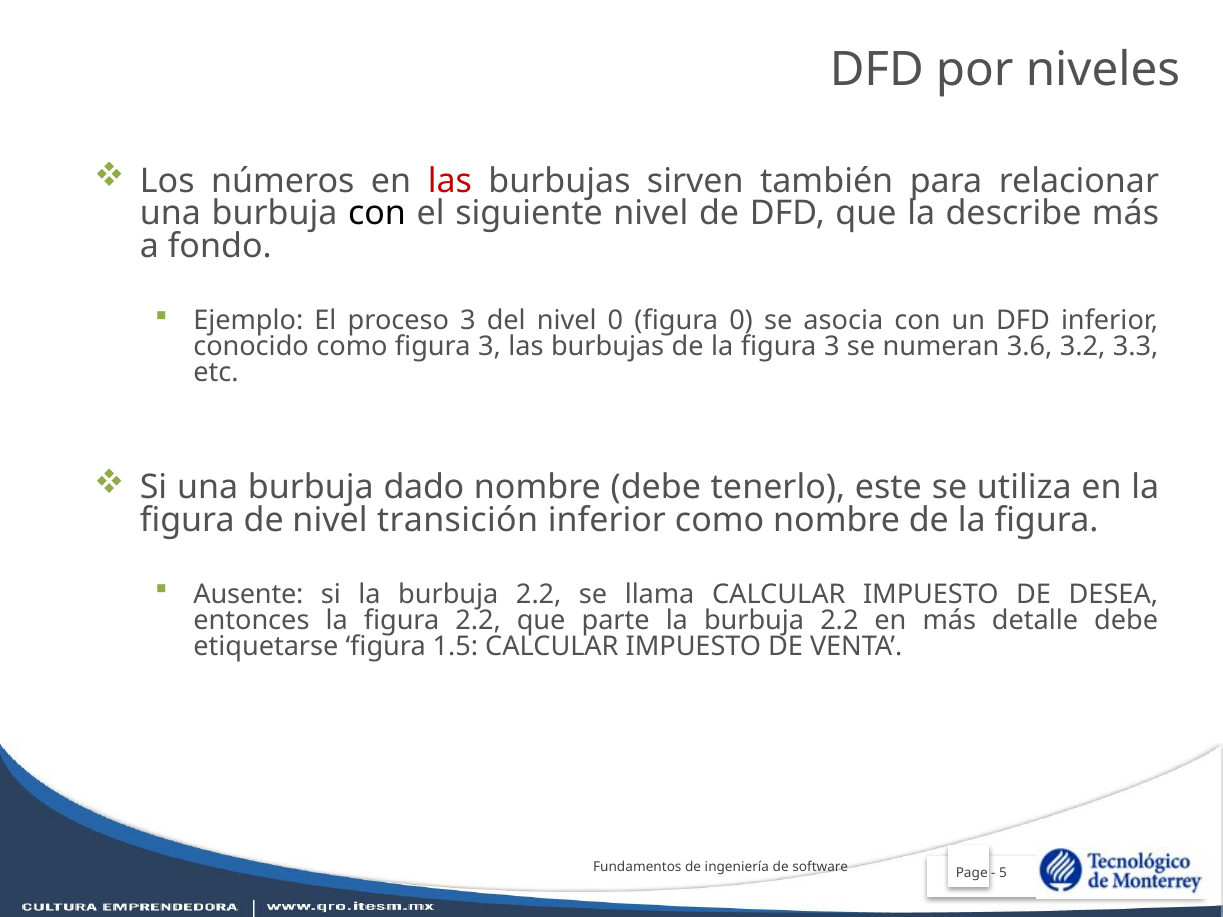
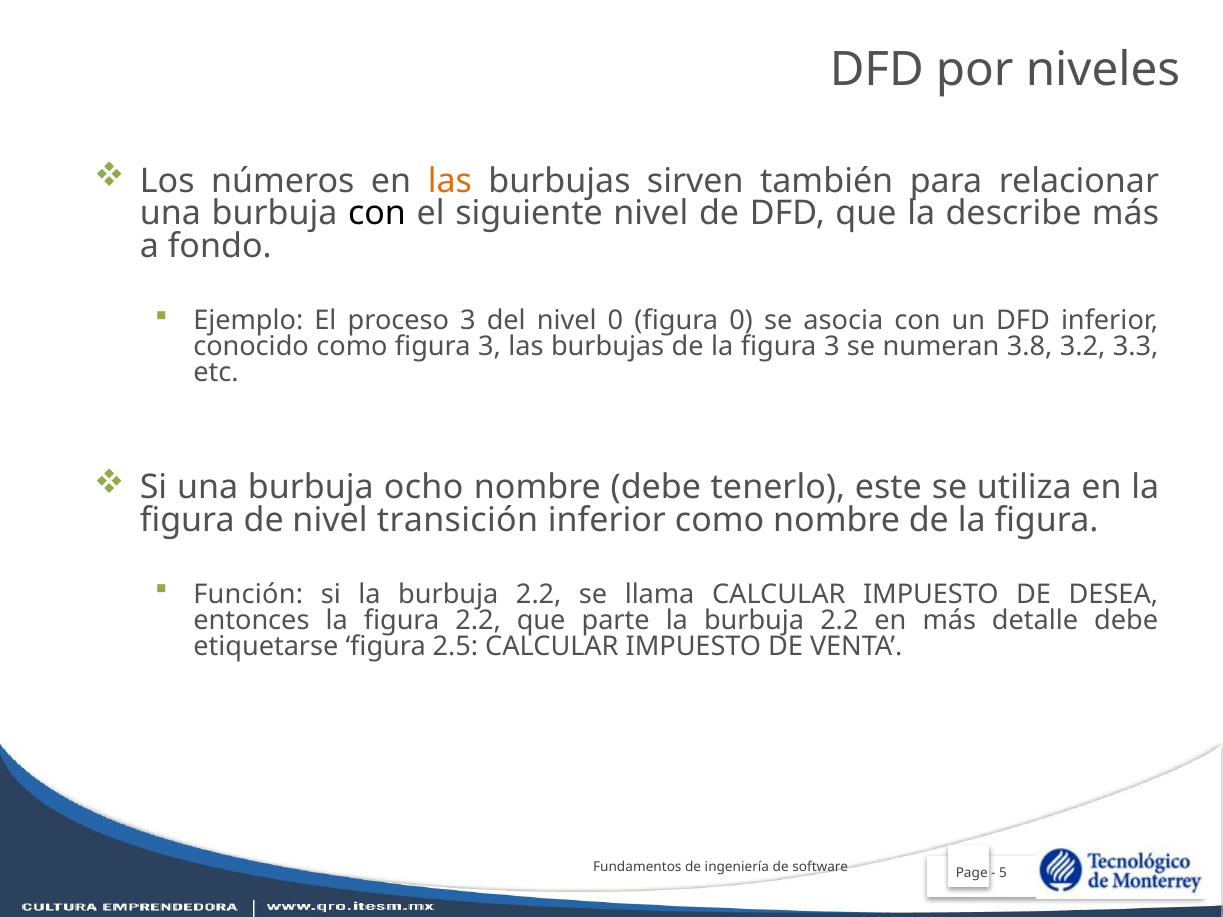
las colour: red -> orange (450, 181)
3.6: 3.6 -> 3.8 (1030, 347)
dado: dado -> ocho (424, 488)
Ausente: Ausente -> Función (248, 595)
1.5: 1.5 -> 2.5 (455, 647)
